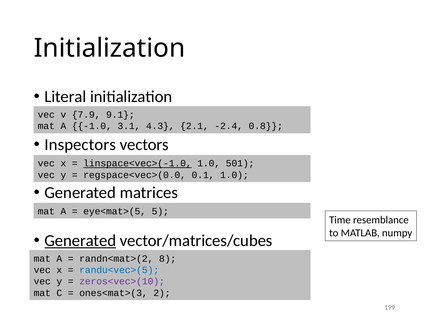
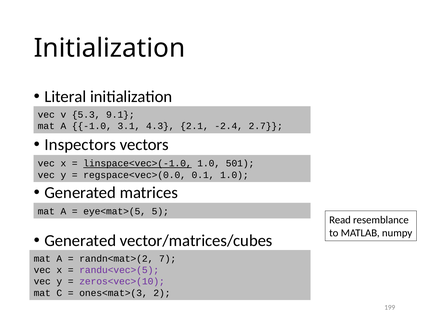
7.9: 7.9 -> 5.3 (86, 115)
0.8: 0.8 -> 2.7 (266, 126)
Time: Time -> Read (340, 220)
Generated underline: present -> none (80, 241)
8: 8 -> 7 (168, 258)
randu<vec>(5 colour: blue -> purple (119, 270)
